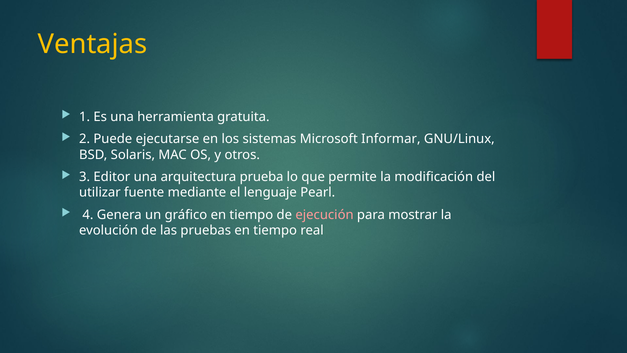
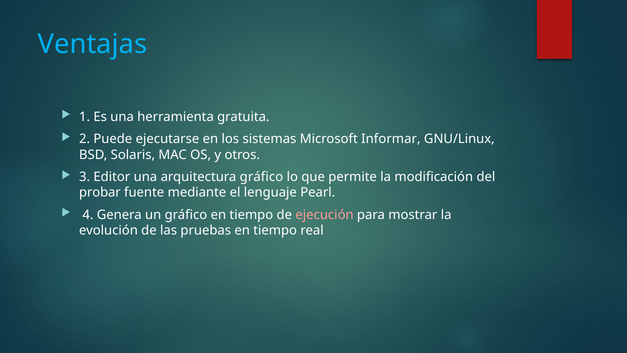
Ventajas colour: yellow -> light blue (93, 44)
arquitectura prueba: prueba -> gráfico (261, 177)
utilizar: utilizar -> probar (100, 192)
